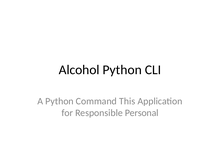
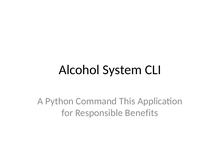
Alcohol Python: Python -> System (122, 70)
Personal: Personal -> Benefits (142, 113)
